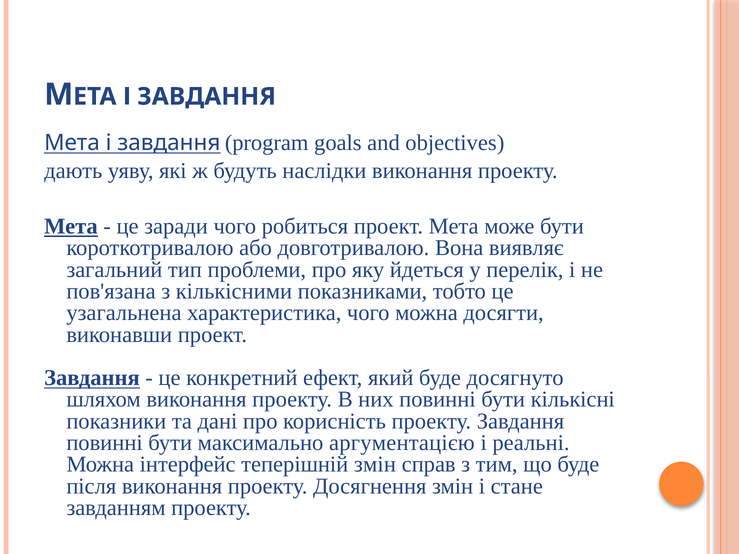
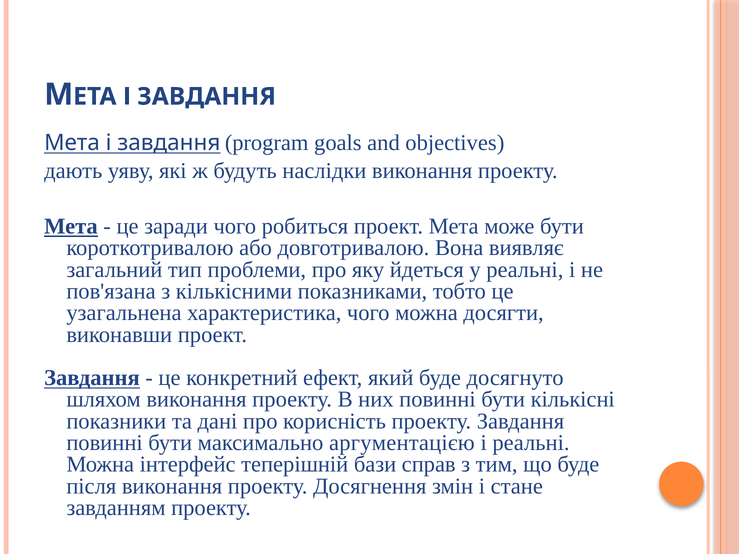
у перелік: перелік -> реальні (525, 270)
теперішній змін: змін -> бази (375, 465)
